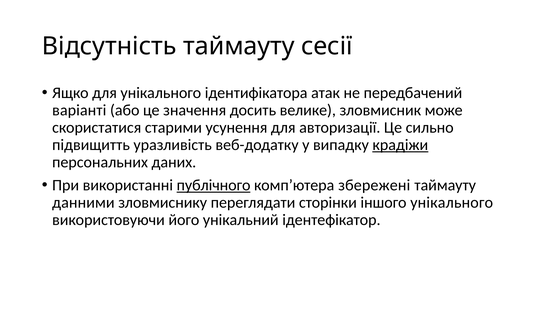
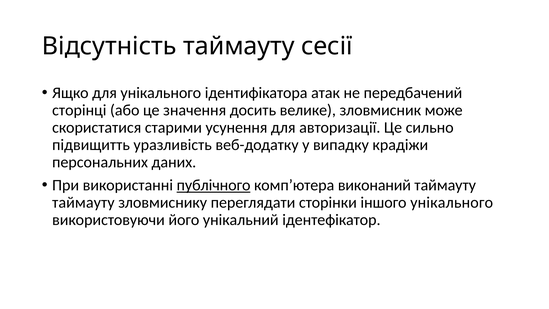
варіанті: варіанті -> сторінці (79, 110)
крадіжи underline: present -> none (400, 145)
збережені: збережені -> виконаний (374, 185)
данними: данними -> таймауту (83, 202)
